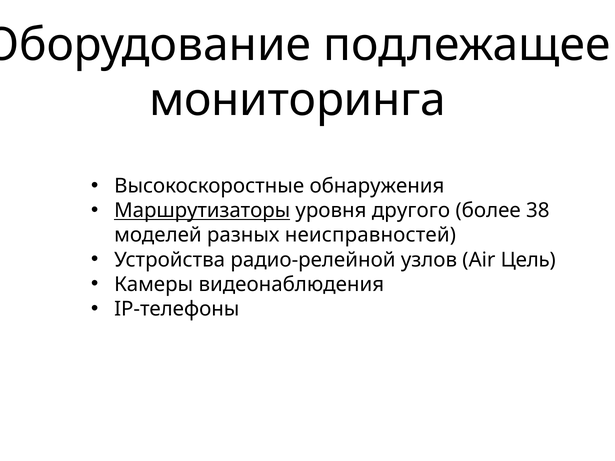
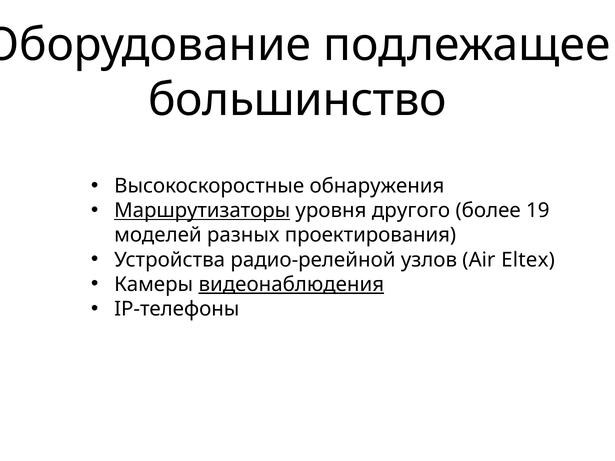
мониторинга: мониторинга -> большинство (298, 100)
38: 38 -> 19 (538, 211)
неисправностей: неисправностей -> проектирования (370, 235)
Цель: Цель -> Eltex (528, 260)
видеонаблюдения underline: none -> present (291, 284)
